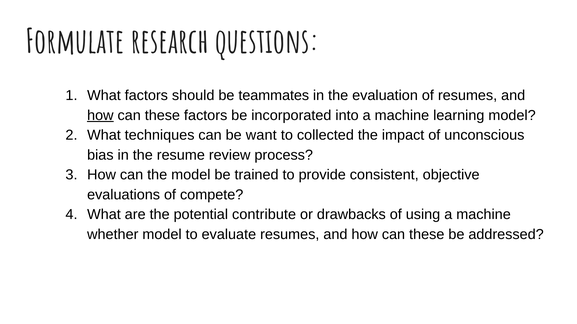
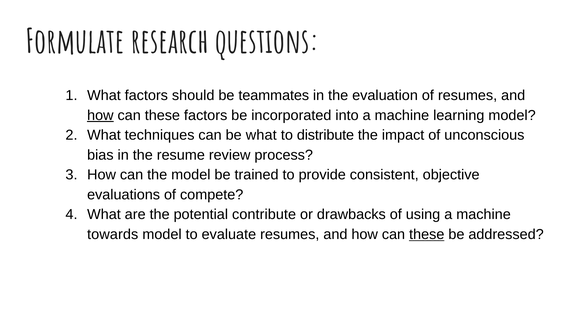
be want: want -> what (261, 135)
collected: collected -> distribute (325, 135)
whether: whether -> towards (113, 235)
these underline: none -> present (427, 235)
